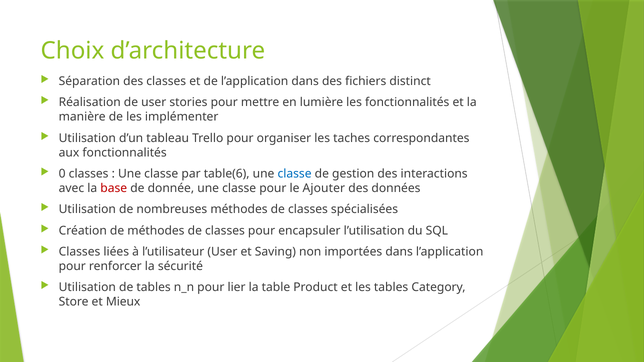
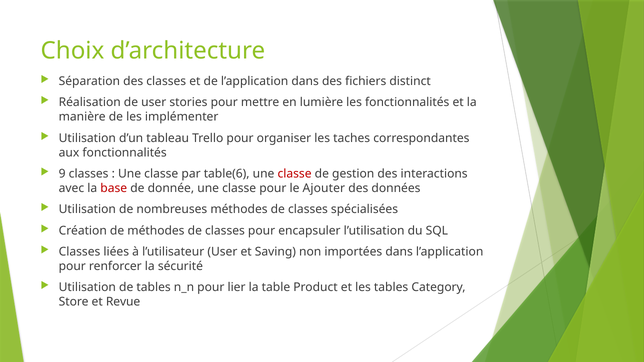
0: 0 -> 9 (62, 174)
classe colour: blue -> red (295, 174)
Mieux: Mieux -> Revue (123, 302)
